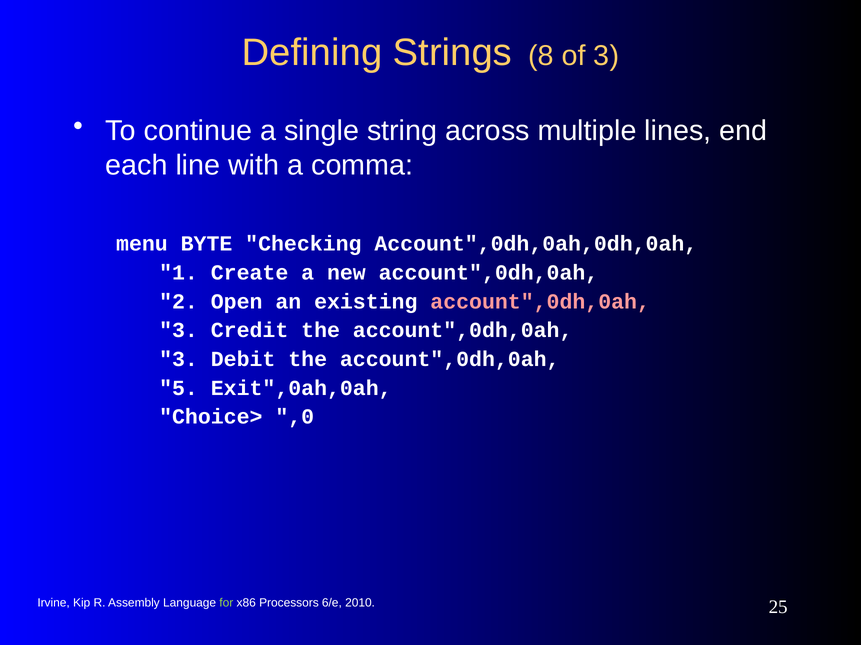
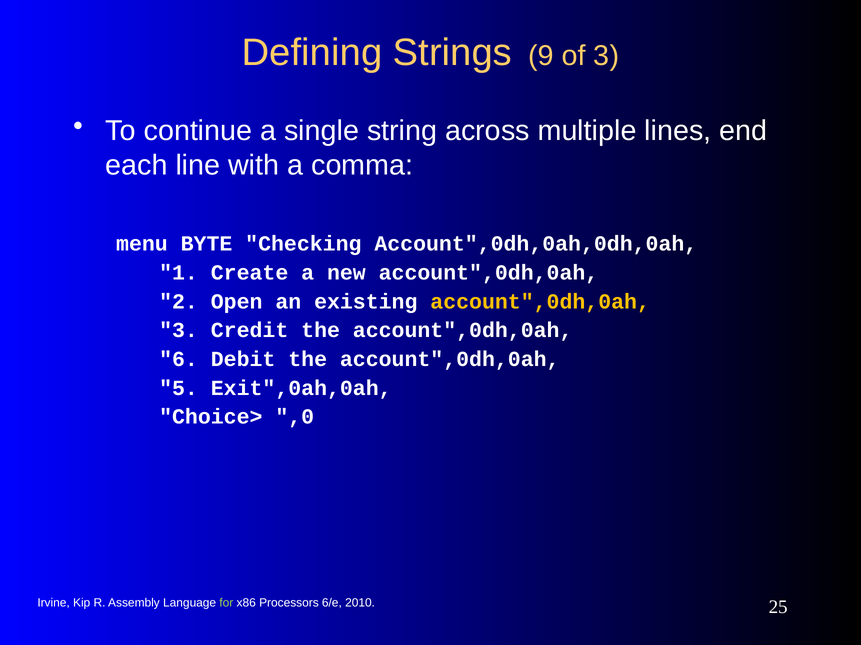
8: 8 -> 9 (541, 56)
account",0dh,0ah colour: pink -> yellow (540, 302)
3: 3 -> 6 (179, 360)
